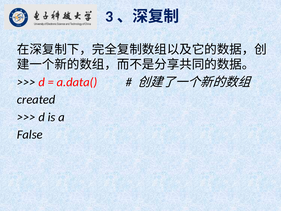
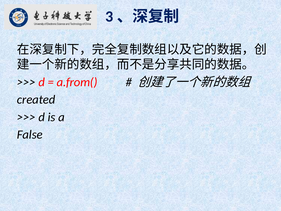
a.data(: a.data( -> a.from( (77, 82)
